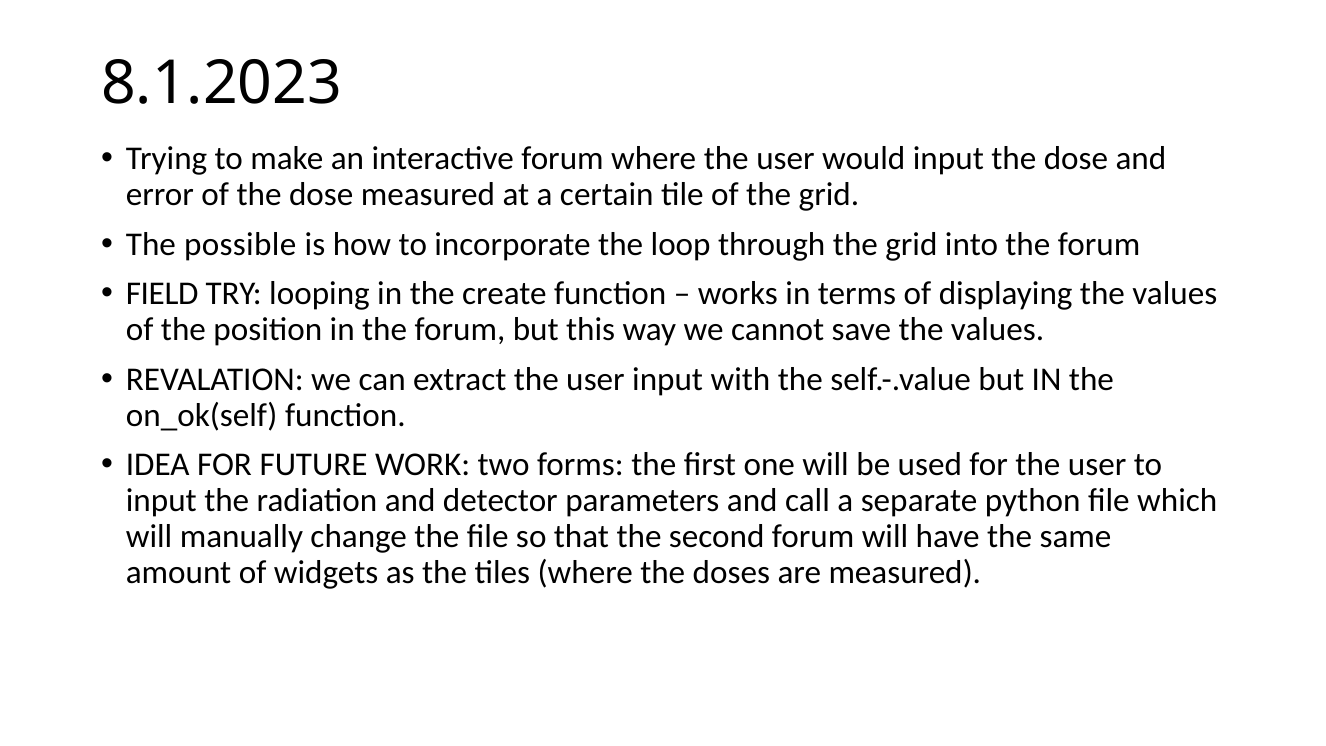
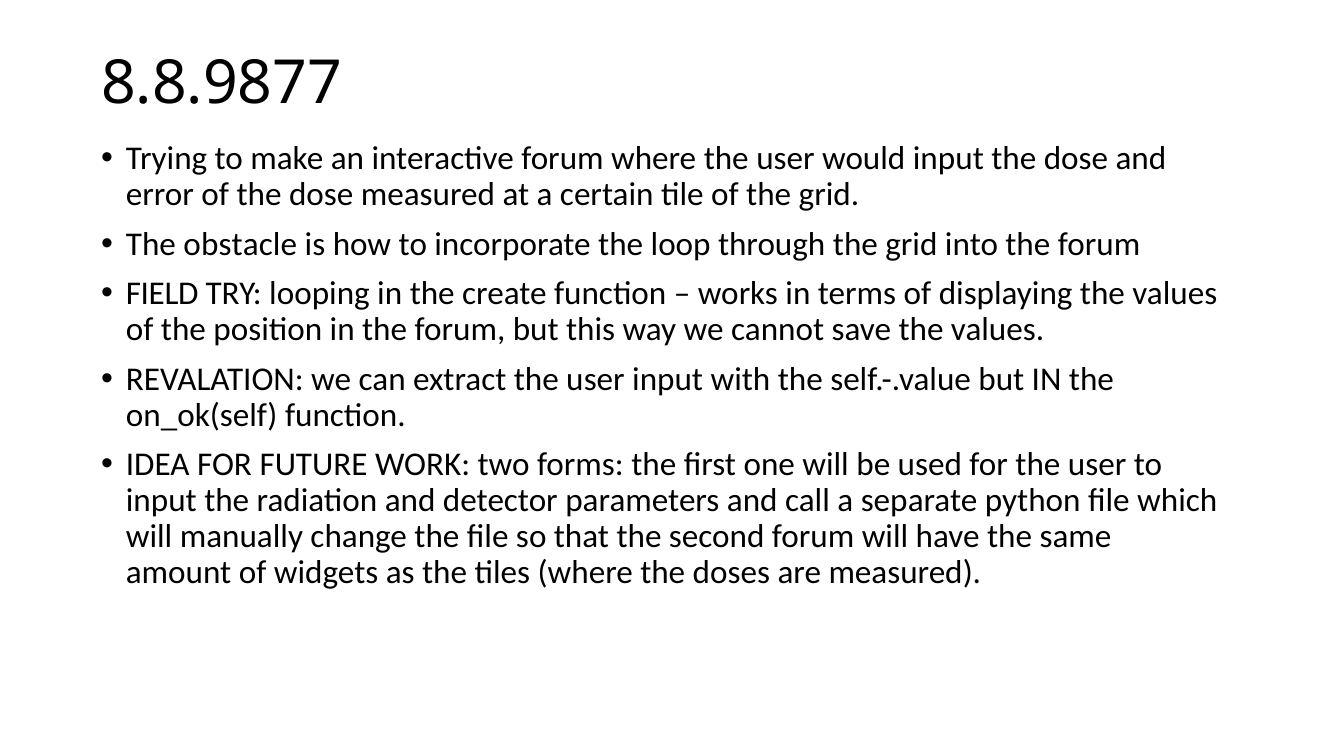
8.1.2023: 8.1.2023 -> 8.8.9877 (222, 83)
possible: possible -> obstacle (240, 244)
